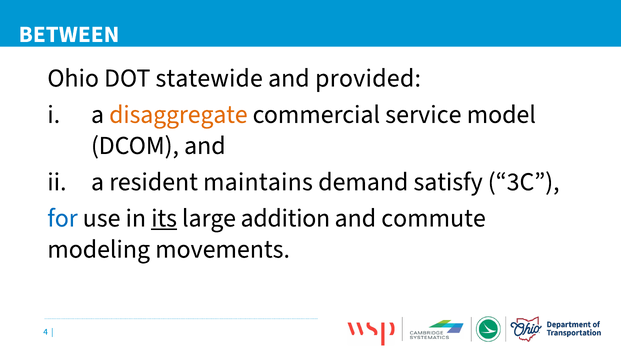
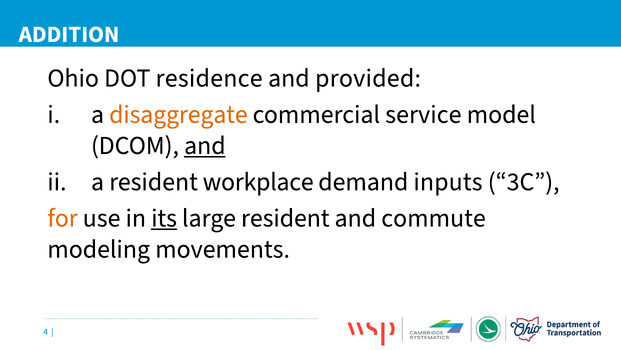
BETWEEN: BETWEEN -> ADDITION (69, 34)
statewide: statewide -> residence (209, 78)
and underline: none -> present (205, 145)
maintains: maintains -> workplace (258, 181)
satisfy: satisfy -> inputs (448, 181)
for colour: blue -> orange (63, 218)
large addition: addition -> resident (285, 218)
